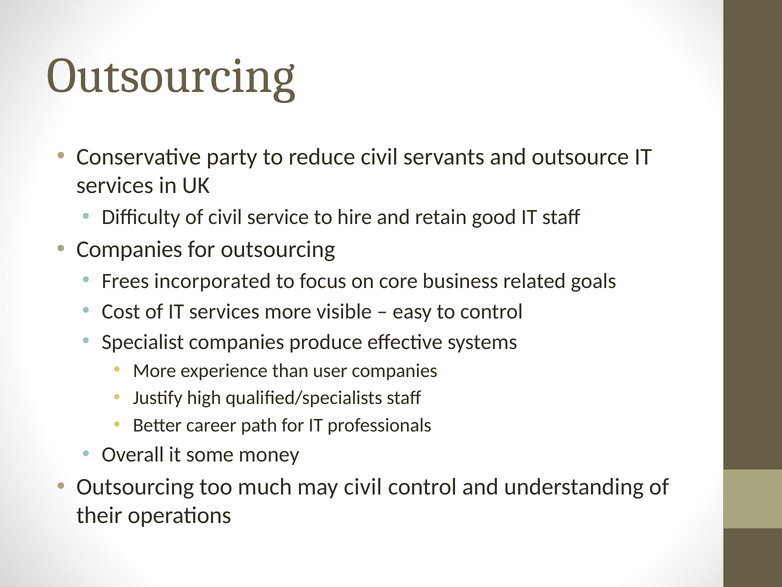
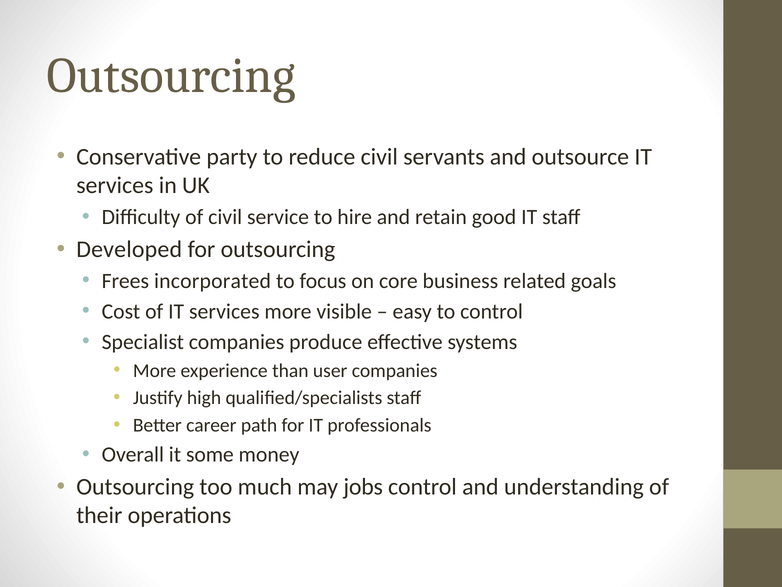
Companies: Companies -> Developed (129, 249)
may civil: civil -> jobs (363, 487)
